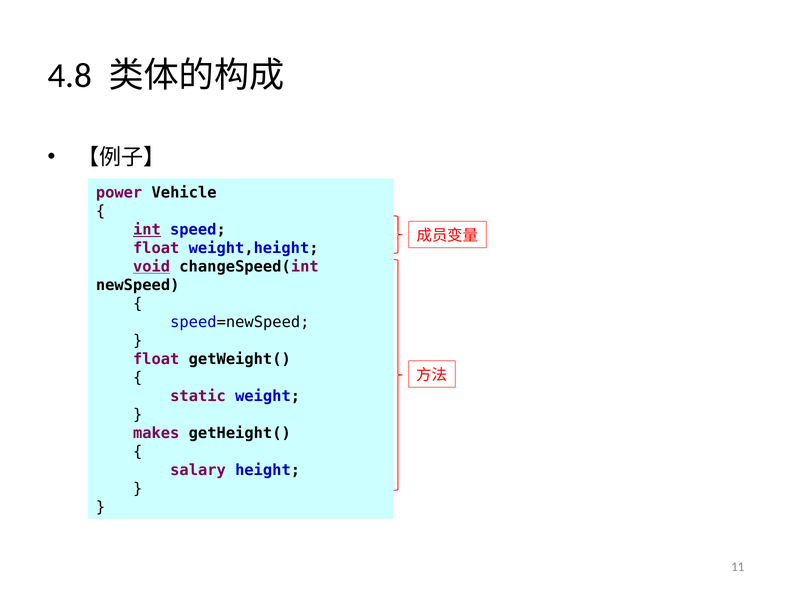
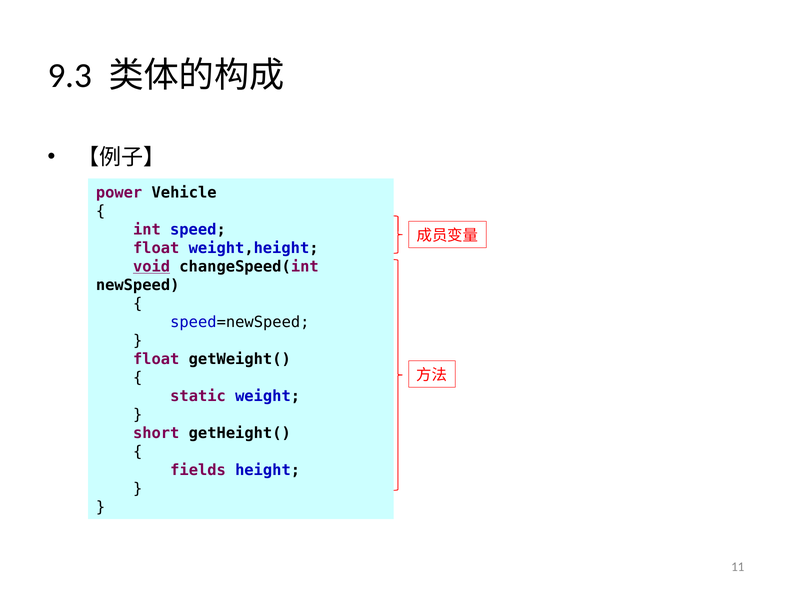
4.8: 4.8 -> 9.3 (70, 76)
int underline: present -> none (147, 230)
makes: makes -> short (156, 433)
salary: salary -> fields (198, 470)
